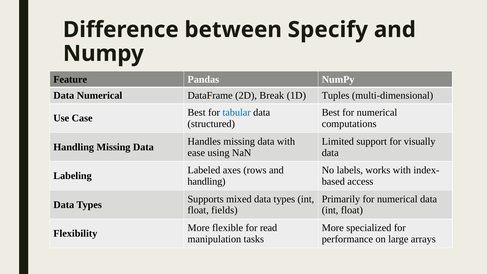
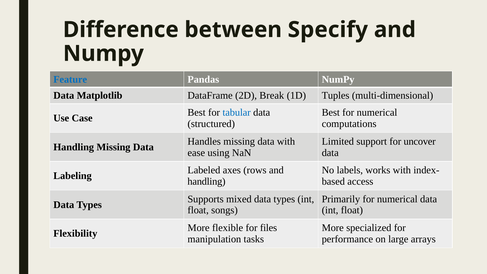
Feature colour: black -> blue (70, 79)
Data Numerical: Numerical -> Matplotlib (100, 96)
visually: visually -> uncover (420, 141)
fields: fields -> songs (224, 210)
read: read -> files (269, 228)
